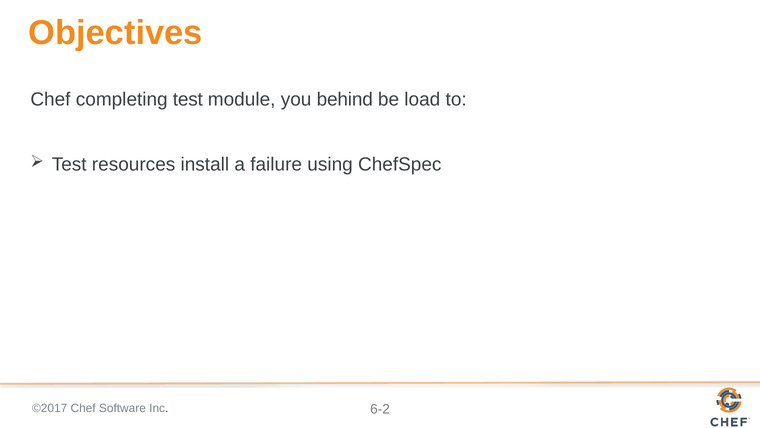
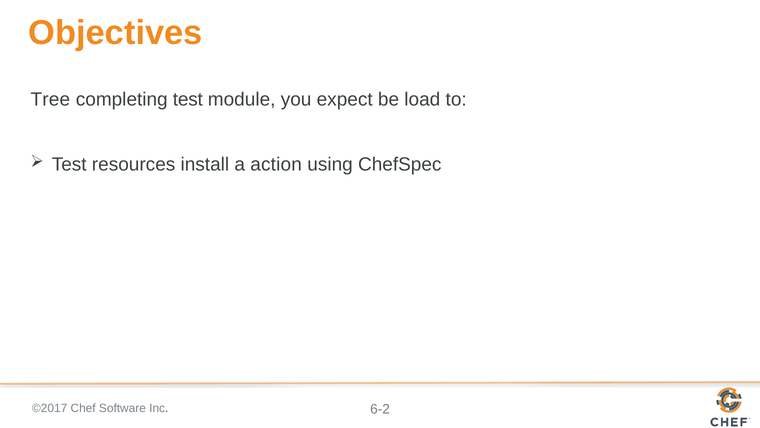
Chef: Chef -> Tree (50, 100)
behind: behind -> expect (345, 100)
failure: failure -> action (276, 164)
